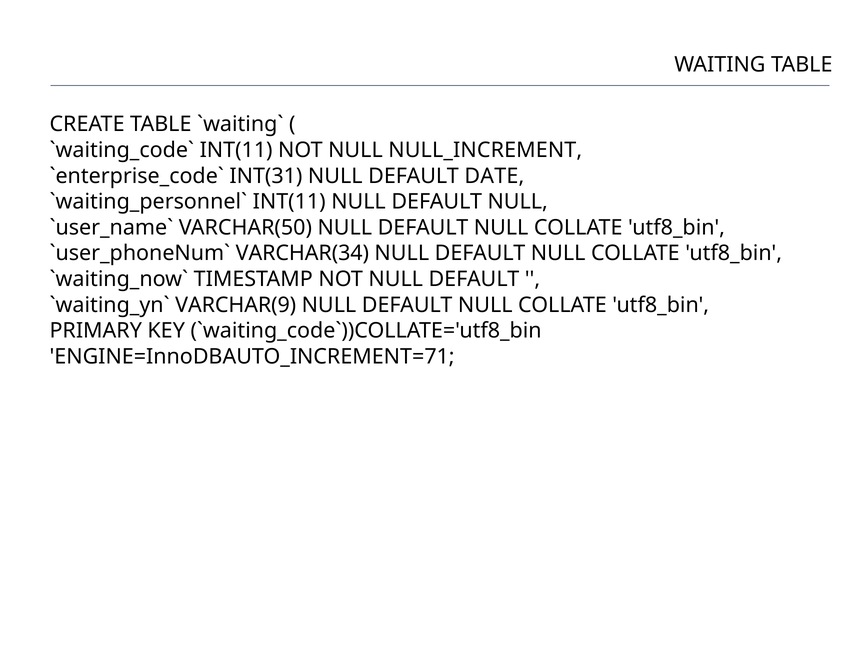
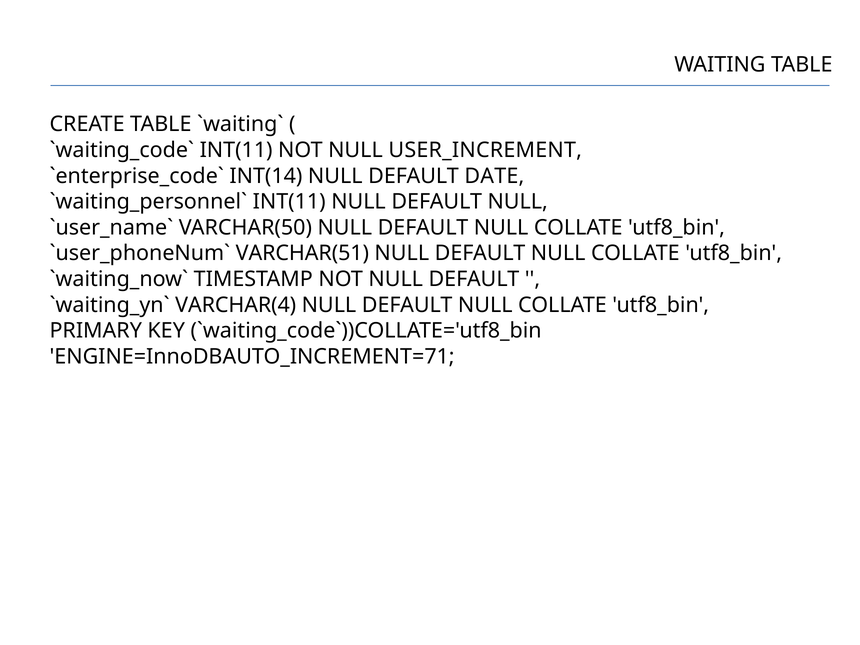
NULL_INCREMENT: NULL_INCREMENT -> USER_INCREMENT (485, 150)
INT(31: INT(31 -> INT(14 (266, 176)
VARCHAR(34: VARCHAR(34 -> VARCHAR(51 (302, 253)
VARCHAR(9: VARCHAR(9 -> VARCHAR(4 (236, 305)
